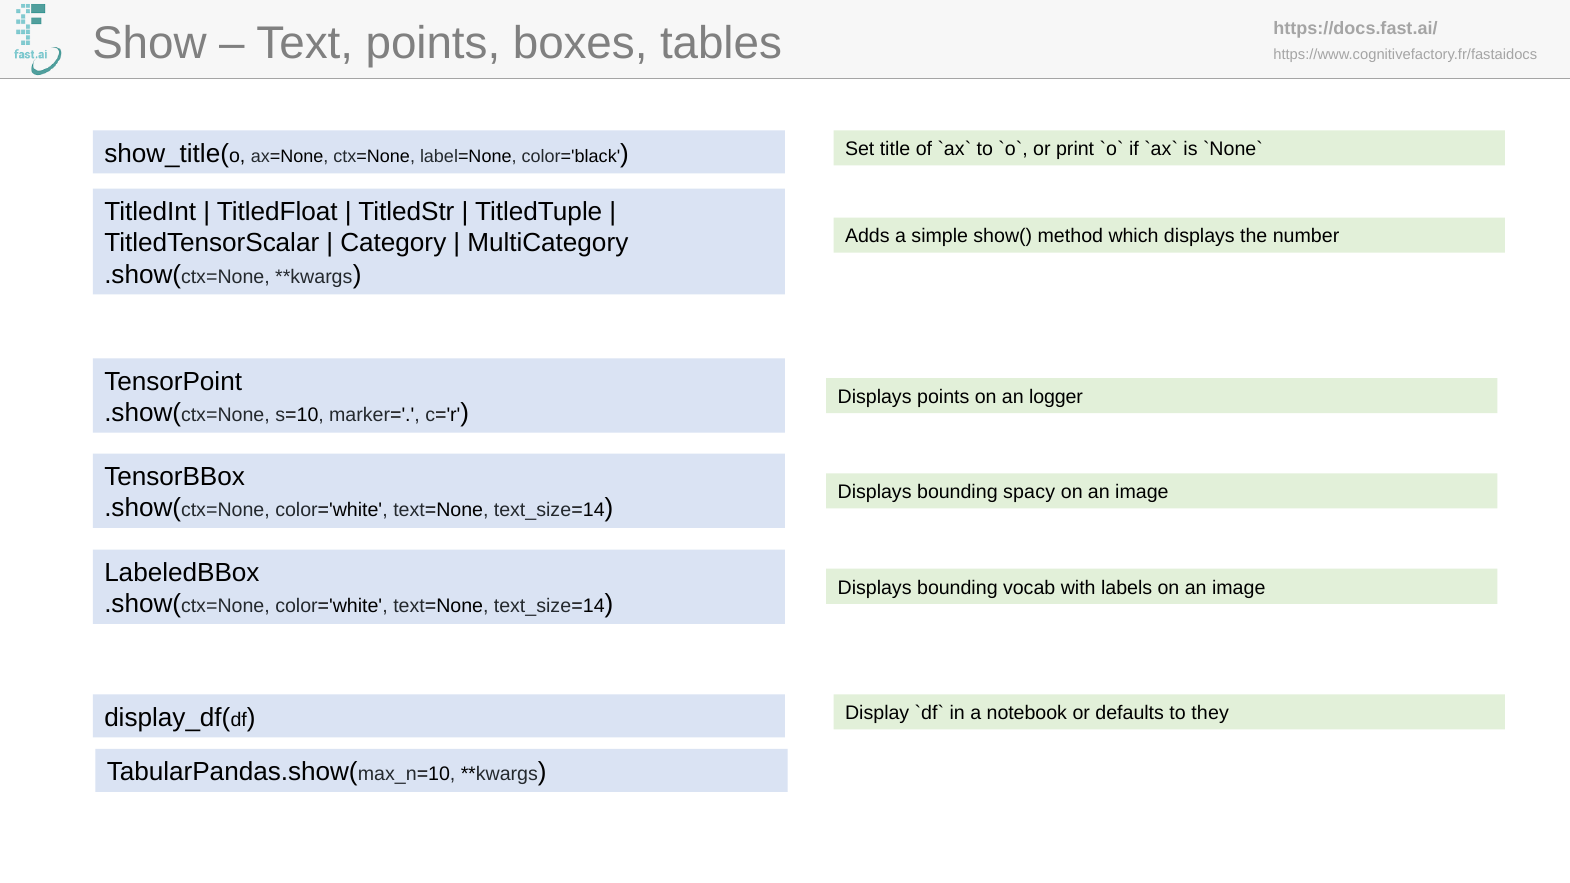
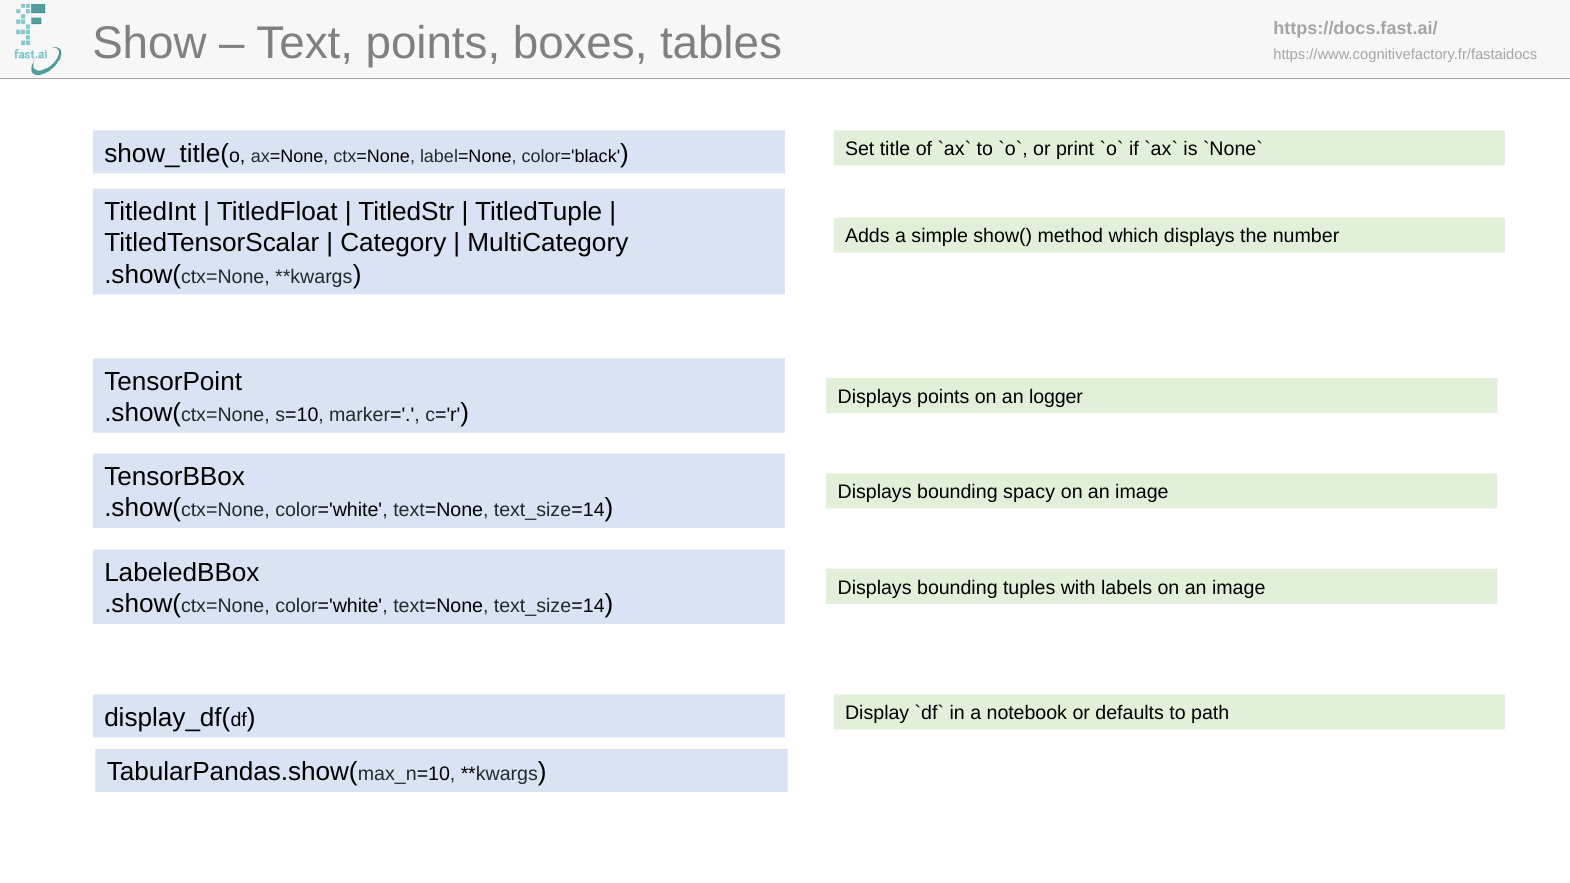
vocab: vocab -> tuples (1029, 588)
they: they -> path (1210, 713)
